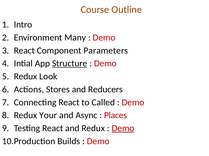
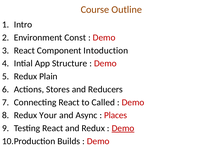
Many: Many -> Const (75, 38)
Parameters: Parameters -> Intoduction (106, 51)
Structure underline: present -> none (70, 64)
Look: Look -> Plain (48, 77)
